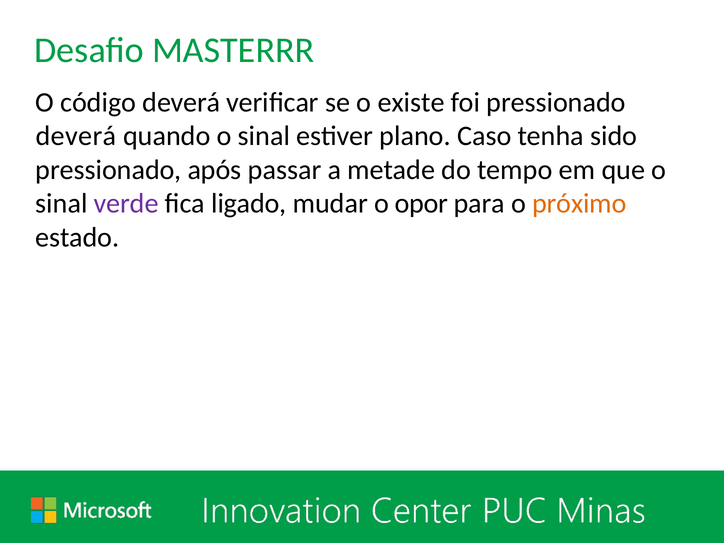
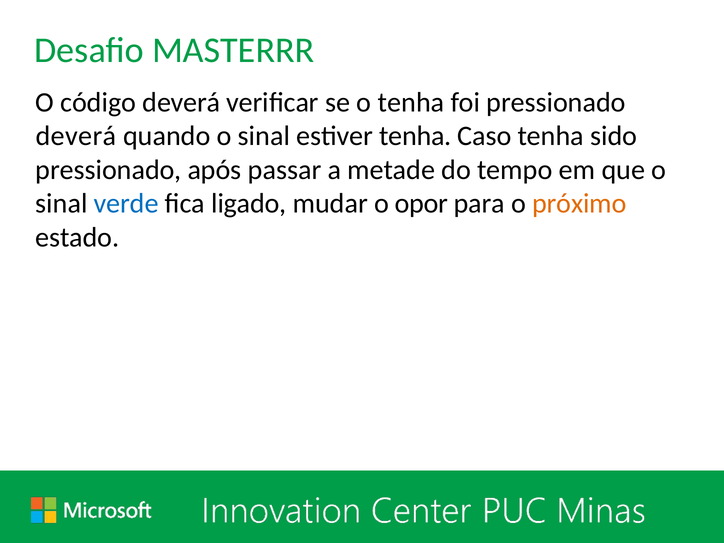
o existe: existe -> tenha (411, 102)
estiver plano: plano -> tenha (415, 136)
verde colour: purple -> blue (126, 204)
